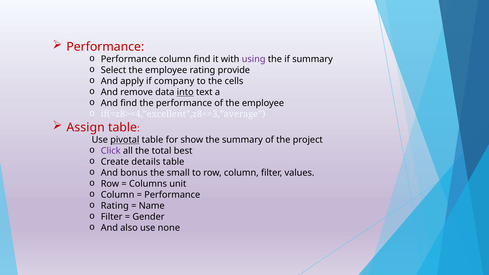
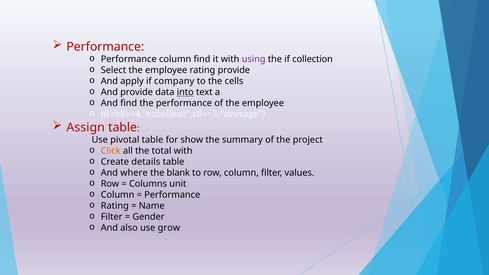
if summary: summary -> collection (313, 59)
And remove: remove -> provide (137, 92)
pivotal underline: present -> none (125, 140)
Click colour: purple -> orange (111, 151)
total best: best -> with (183, 151)
bonus: bonus -> where (134, 173)
small: small -> blank (178, 173)
none: none -> grow (169, 228)
